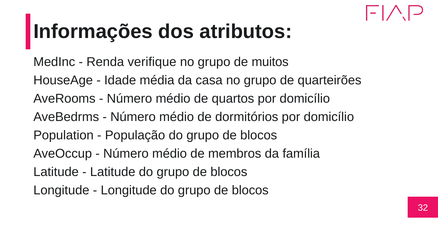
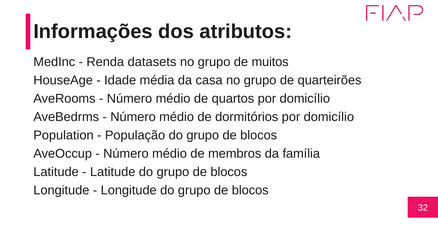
verifique: verifique -> datasets (152, 62)
